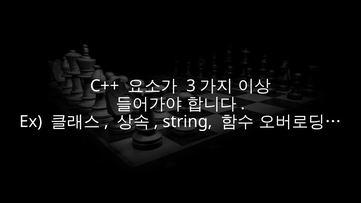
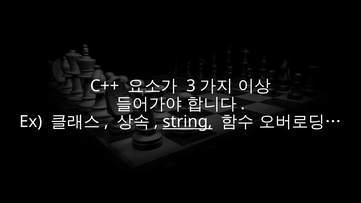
string underline: none -> present (188, 122)
